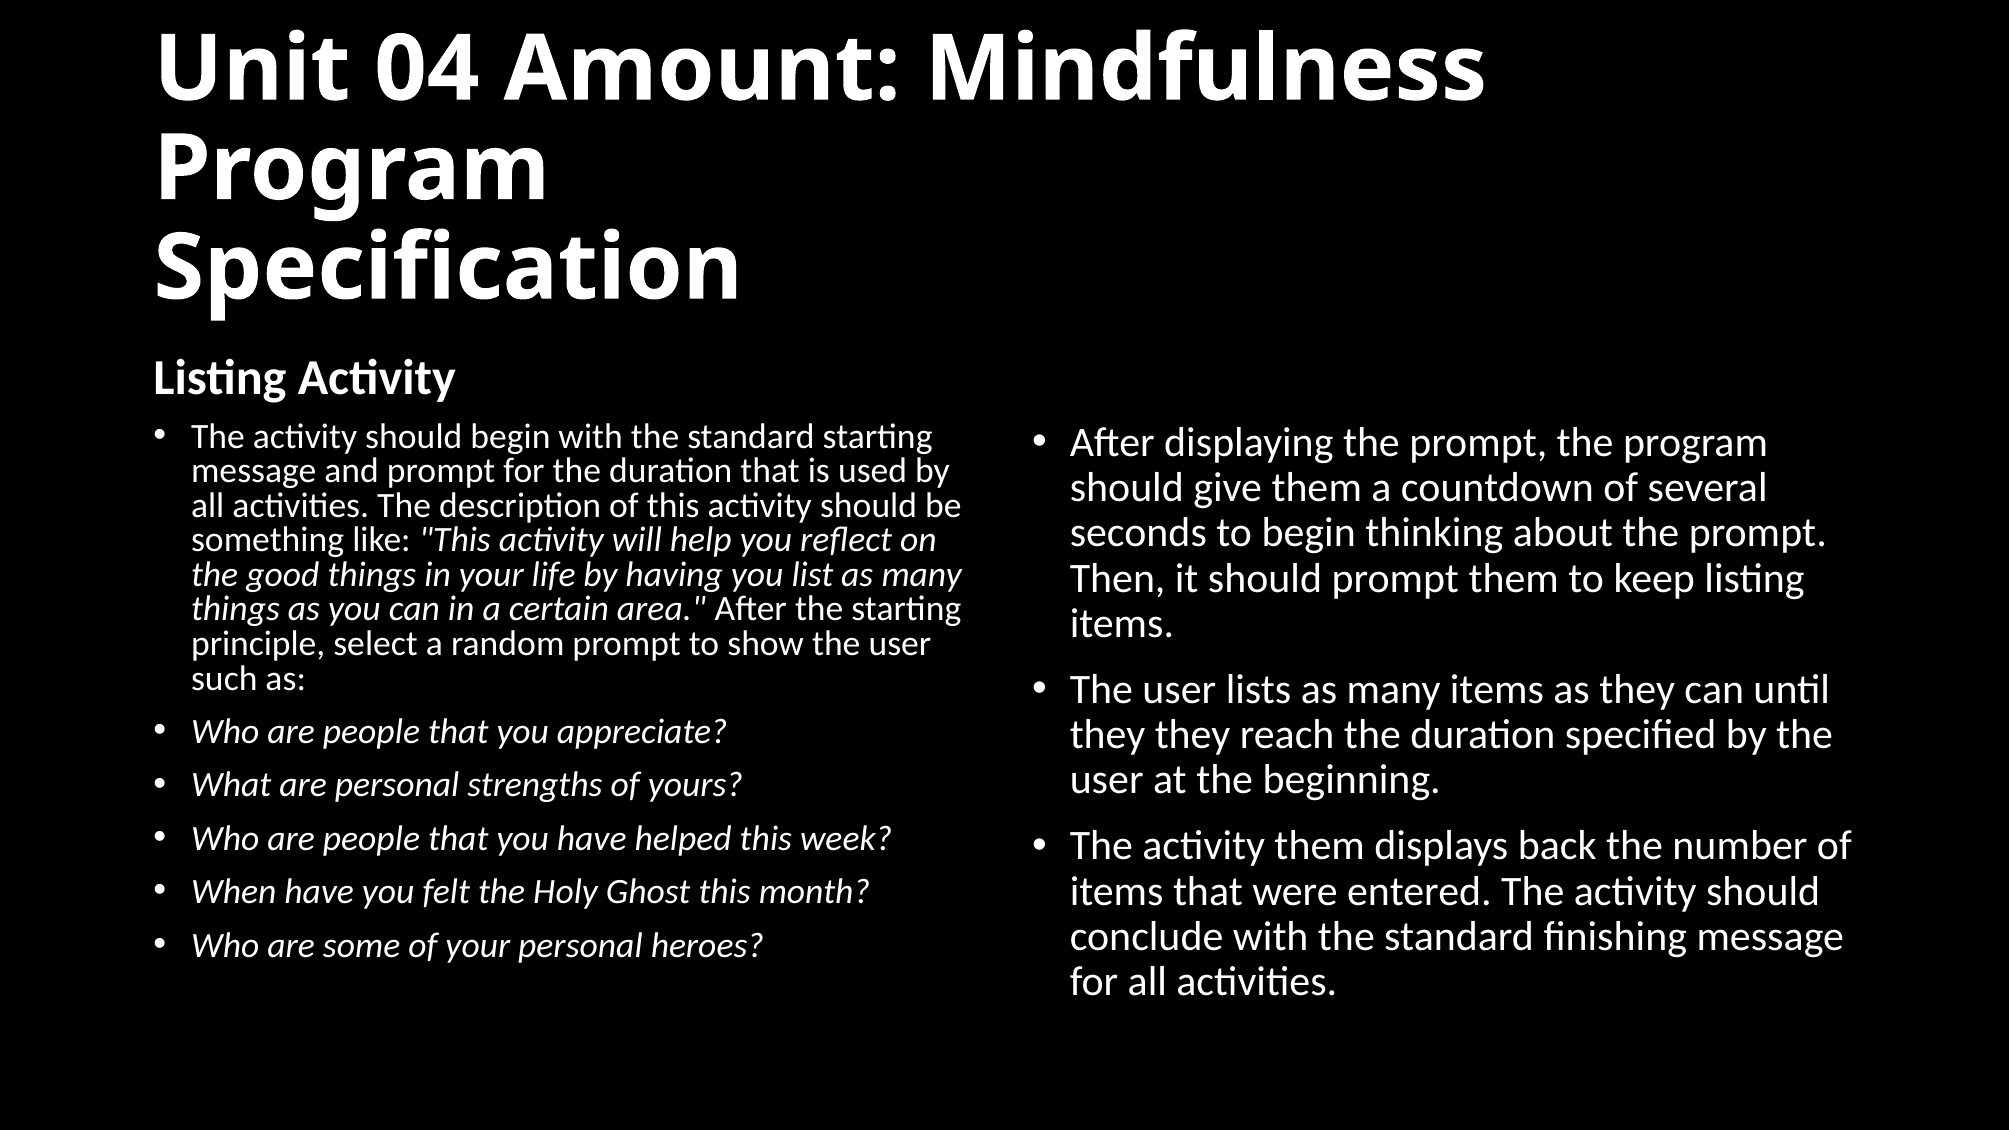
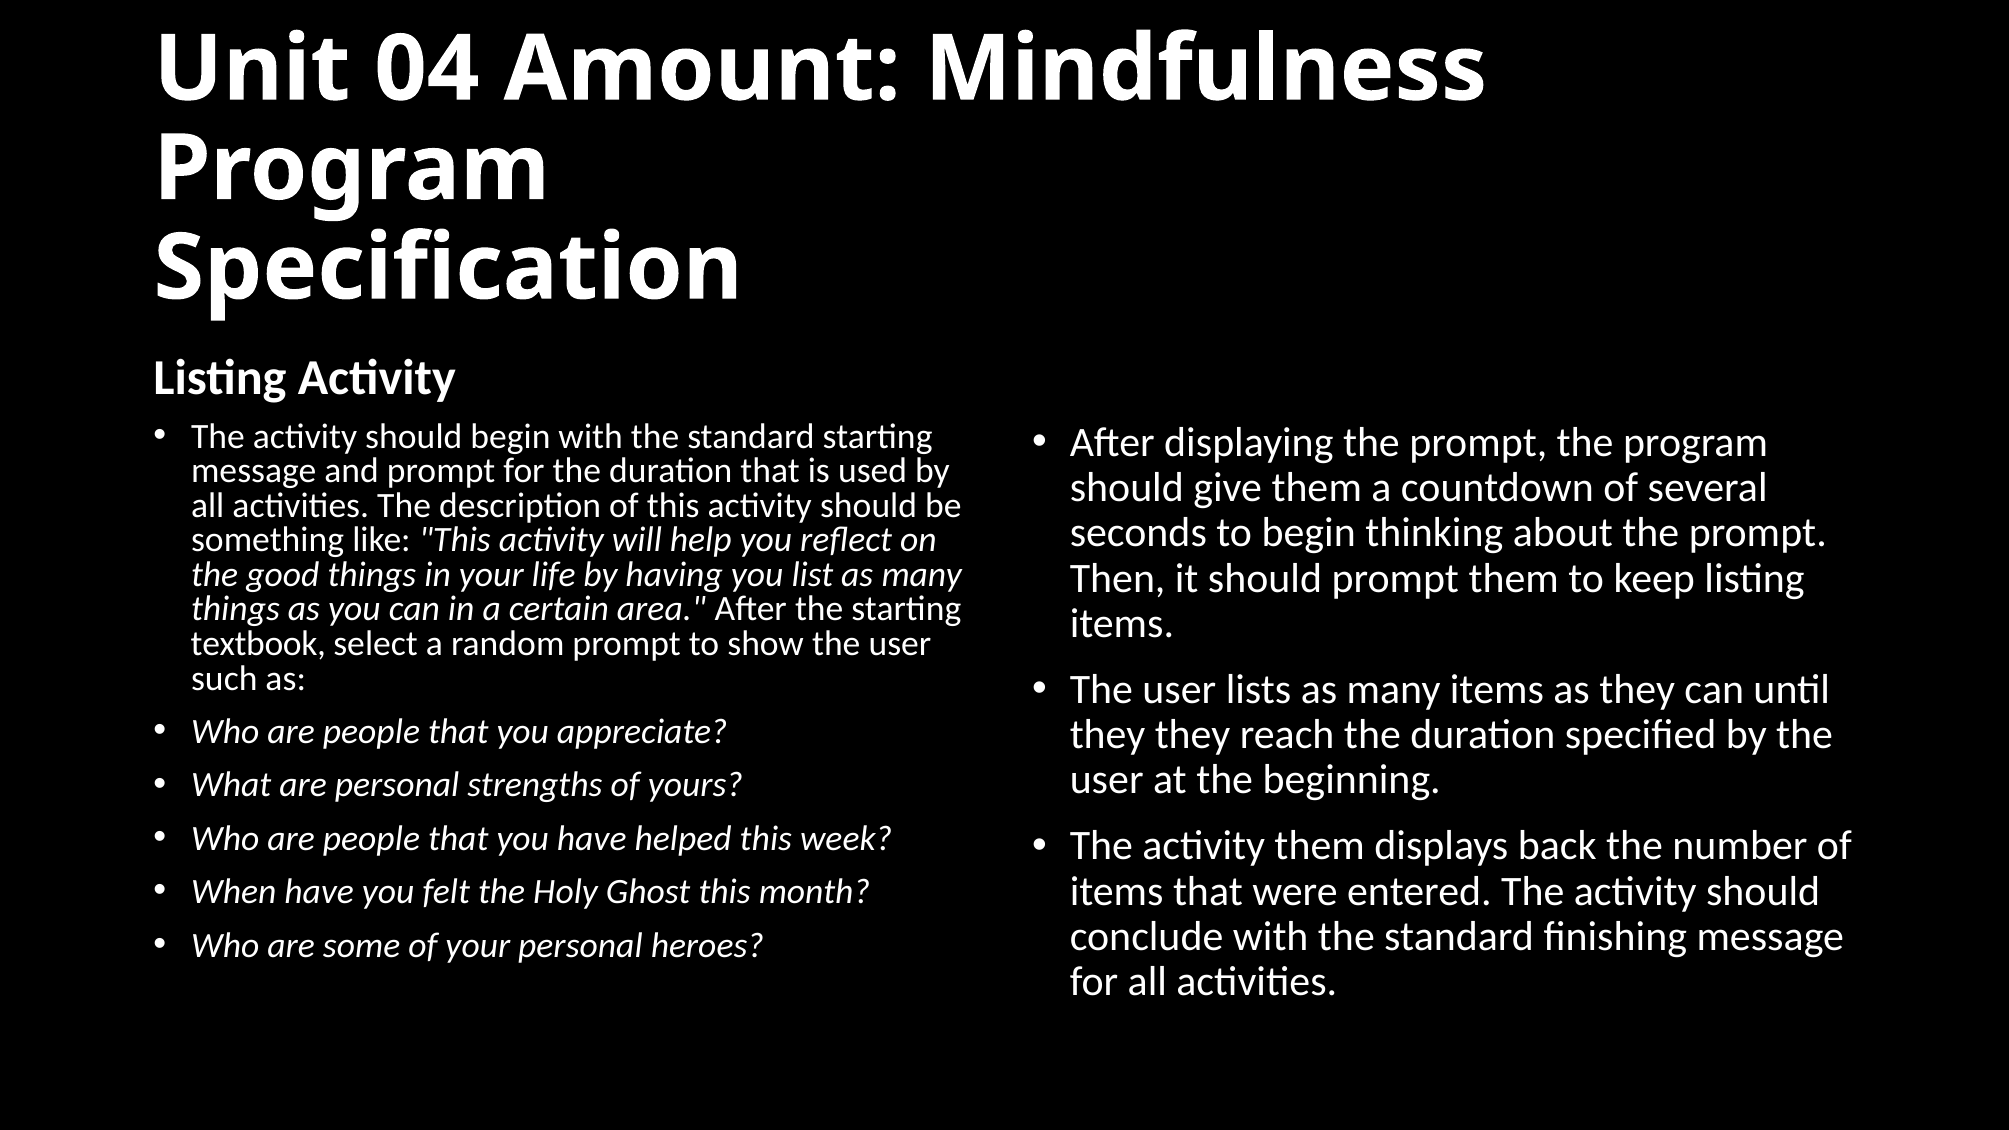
principle: principle -> textbook (258, 644)
